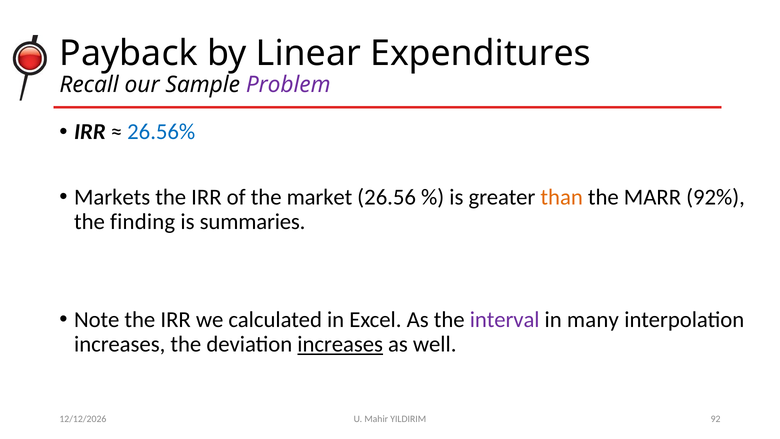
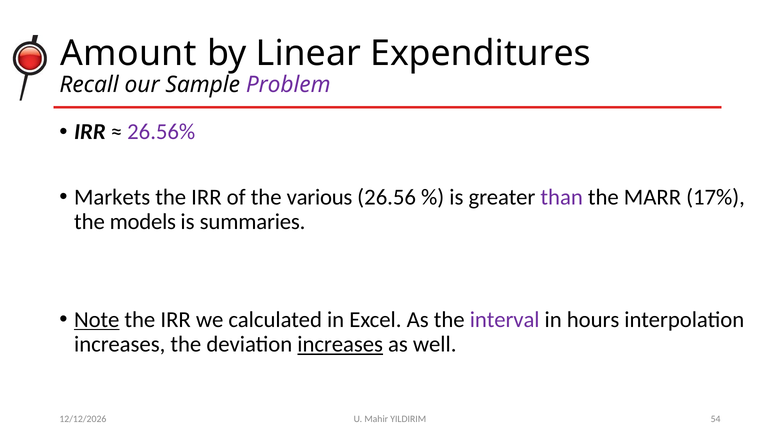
Payback: Payback -> Amount (128, 53)
26.56% colour: blue -> purple (161, 132)
market: market -> various (320, 197)
than colour: orange -> purple (562, 197)
92%: 92% -> 17% (716, 197)
finding: finding -> models (143, 222)
Note underline: none -> present (97, 320)
many: many -> hours (593, 320)
92: 92 -> 54 (716, 419)
